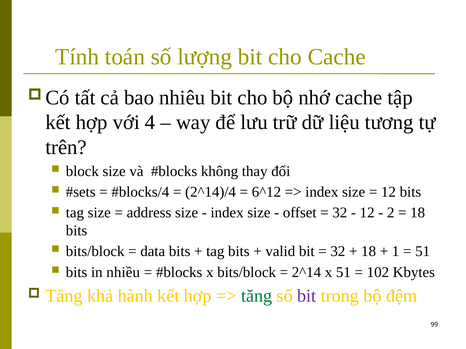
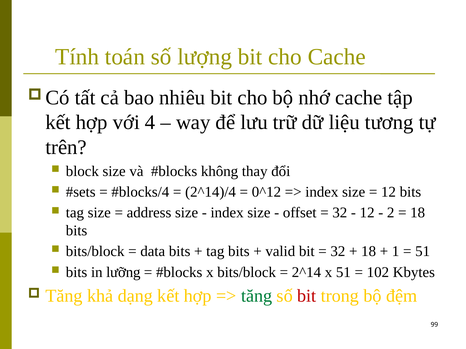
6^12: 6^12 -> 0^12 (266, 192)
nhiều: nhiều -> lưỡng (123, 273)
hành: hành -> dạng (135, 296)
bit colour: purple -> red (307, 296)
